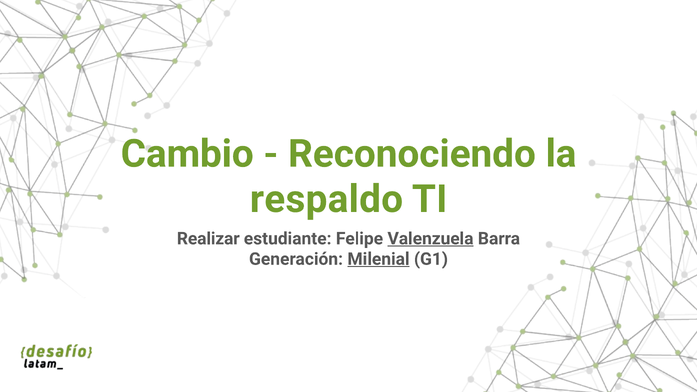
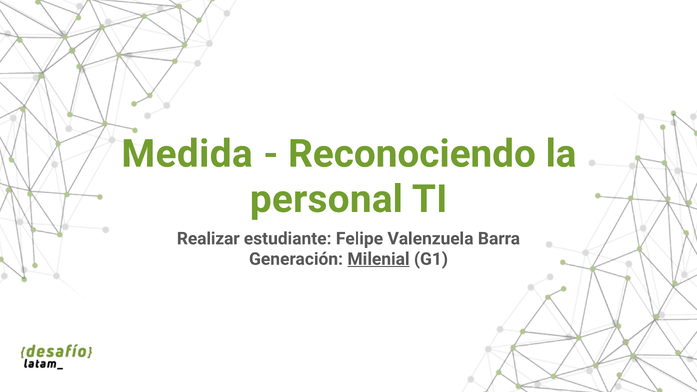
Cambio: Cambio -> Medida (187, 154)
respaldo: respaldo -> personal (326, 199)
Valenzuela underline: present -> none (431, 239)
